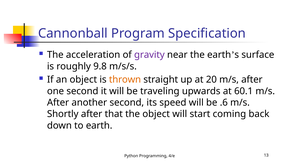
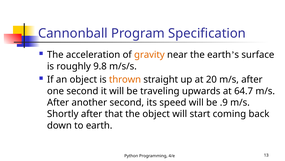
gravity colour: purple -> orange (149, 55)
60.1: 60.1 -> 64.7 (244, 91)
.6: .6 -> .9 (224, 102)
